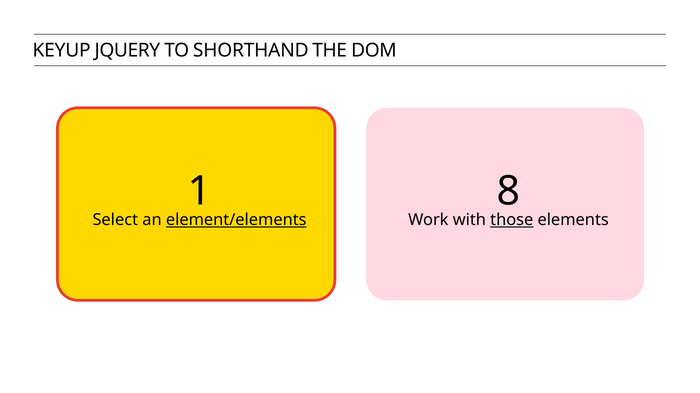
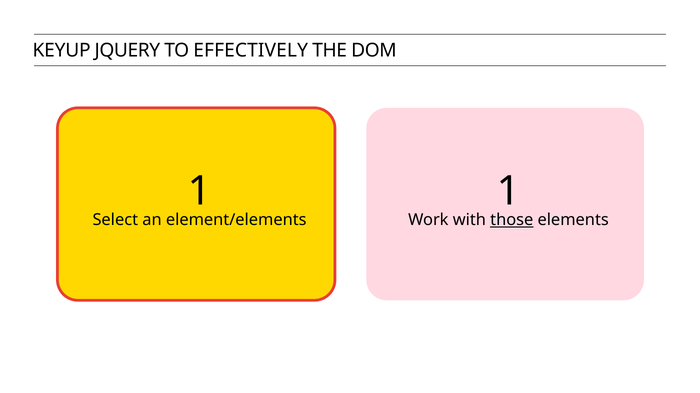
SHORTHAND: SHORTHAND -> EFFECTIVELY (251, 50)
1 8: 8 -> 1 (509, 191)
element/elements underline: present -> none (236, 220)
